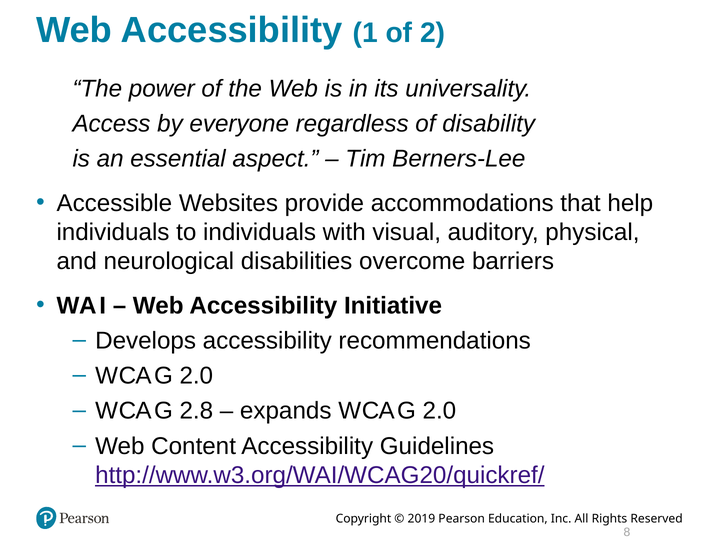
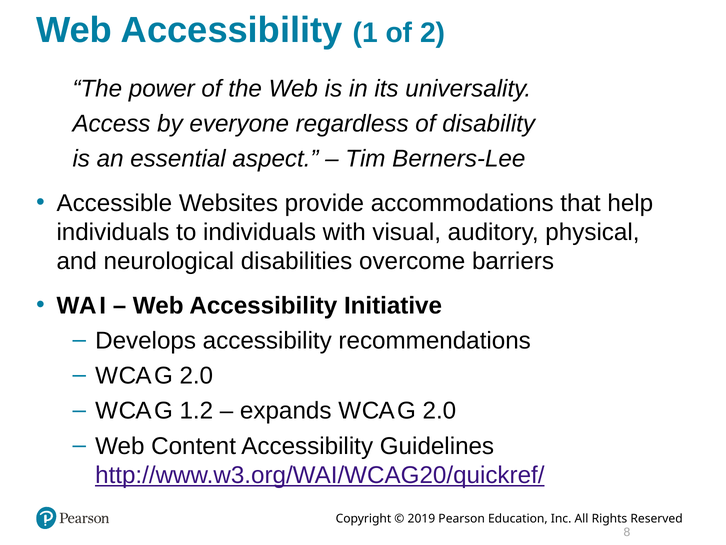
2.8: 2.8 -> 1.2 (196, 411)
